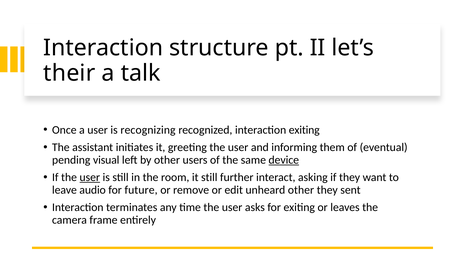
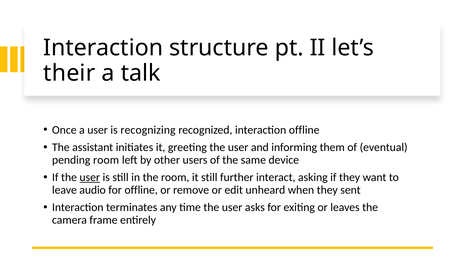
interaction exiting: exiting -> offline (304, 130)
pending visual: visual -> room (106, 160)
device underline: present -> none (284, 160)
for future: future -> offline (141, 190)
unheard other: other -> when (301, 190)
